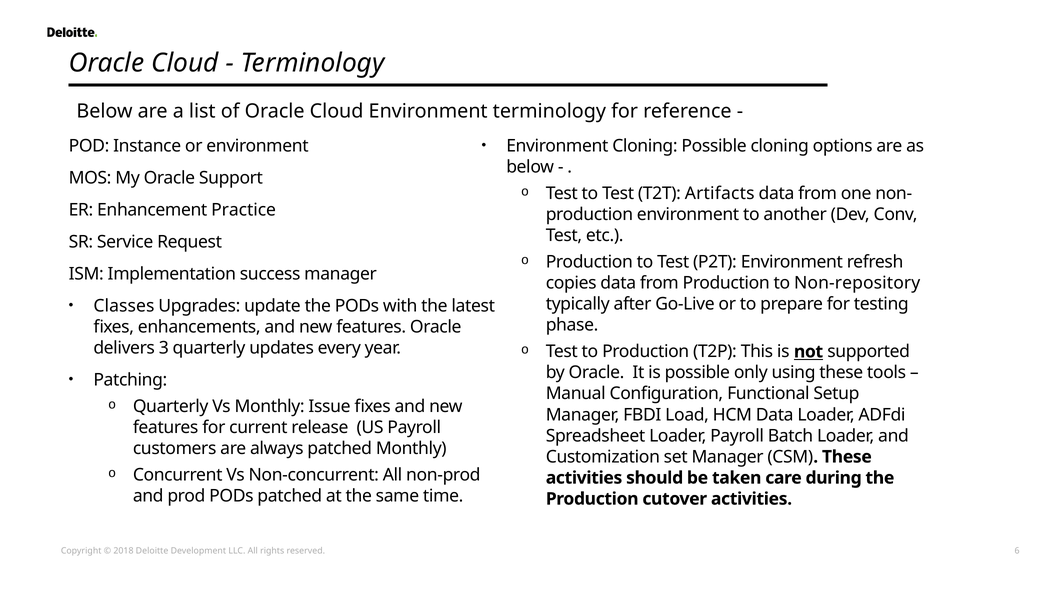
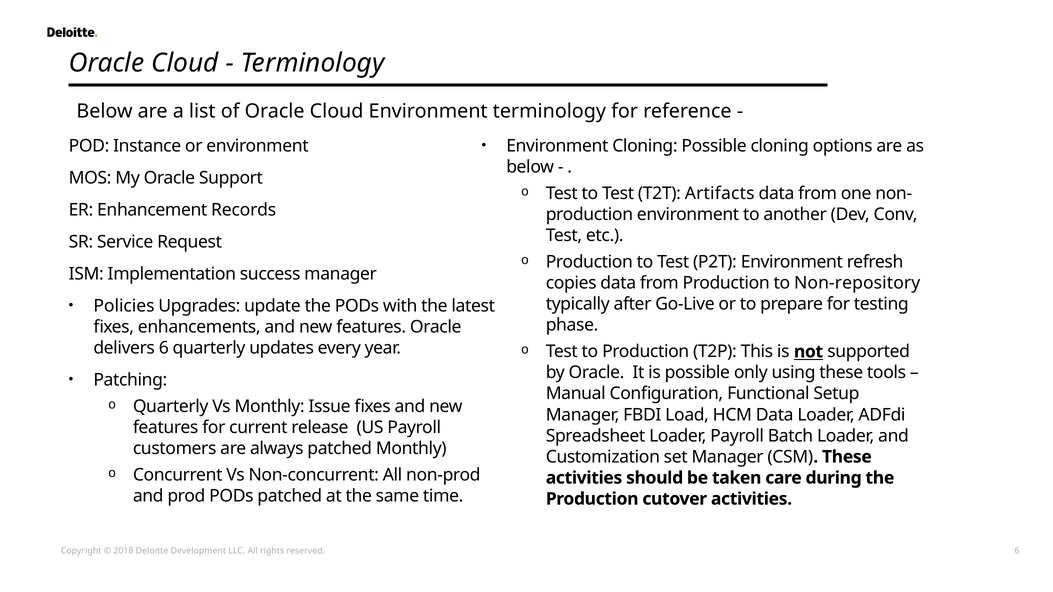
Practice: Practice -> Records (244, 210)
Classes: Classes -> Policies (124, 306)
delivers 3: 3 -> 6 (164, 348)
